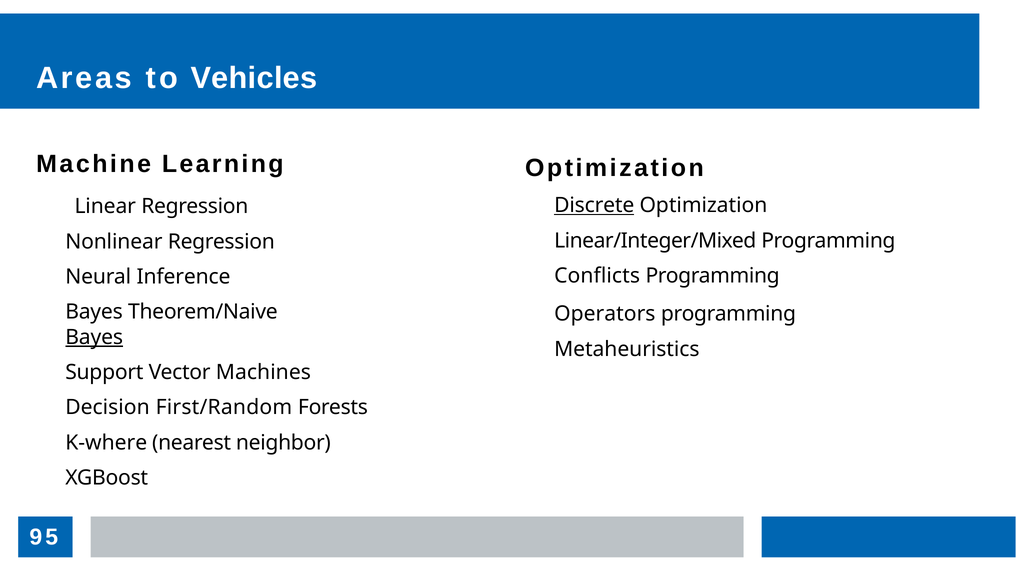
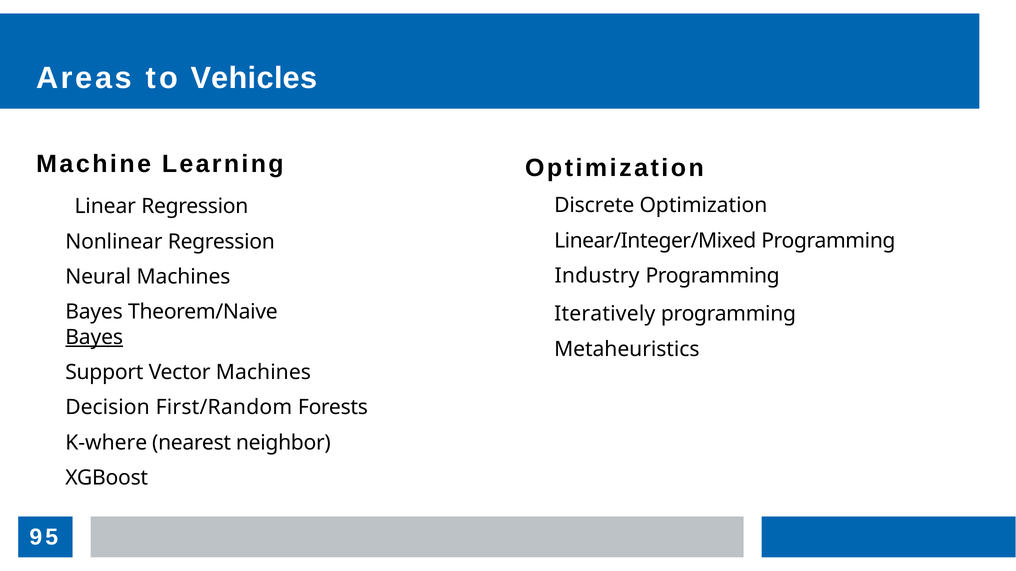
Discrete underline: present -> none (594, 206)
Conflicts: Conflicts -> Industry (597, 276)
Neural Inference: Inference -> Machines (184, 277)
Operators: Operators -> Iteratively (605, 314)
